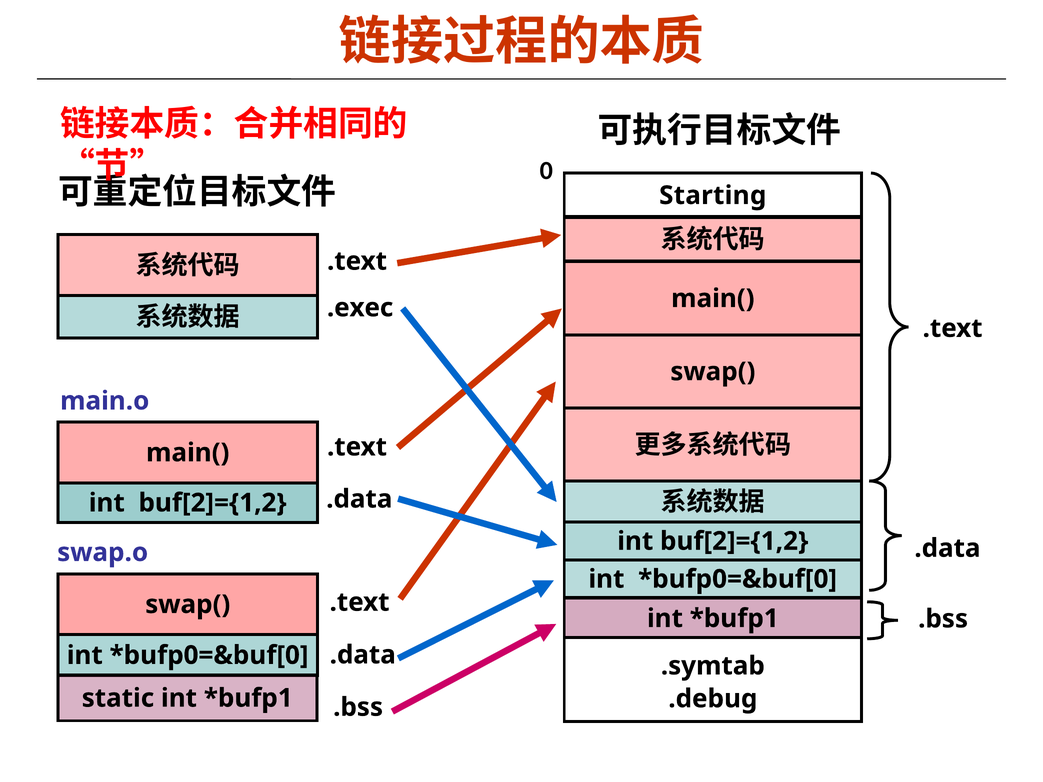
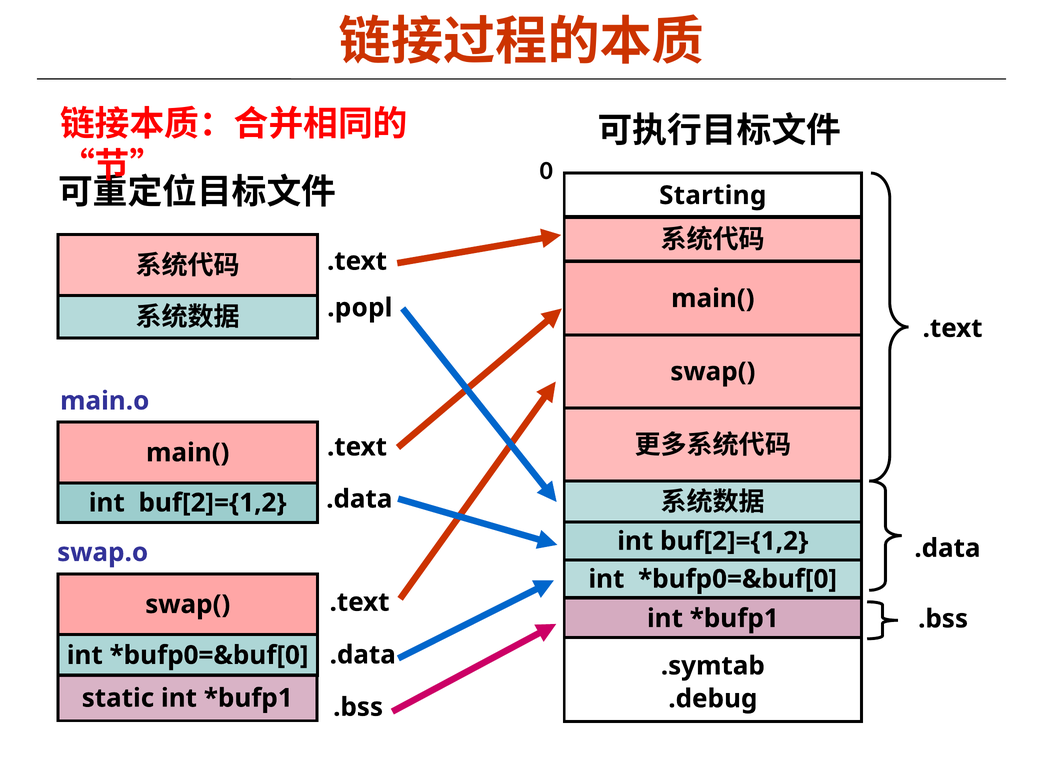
.exec: .exec -> .popl (360, 308)
